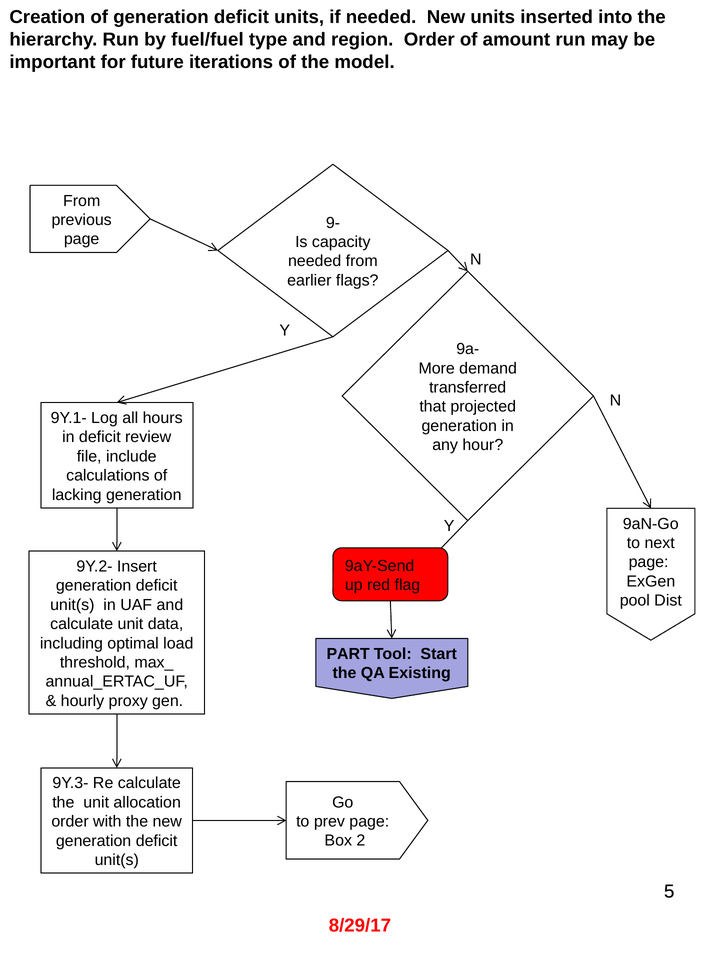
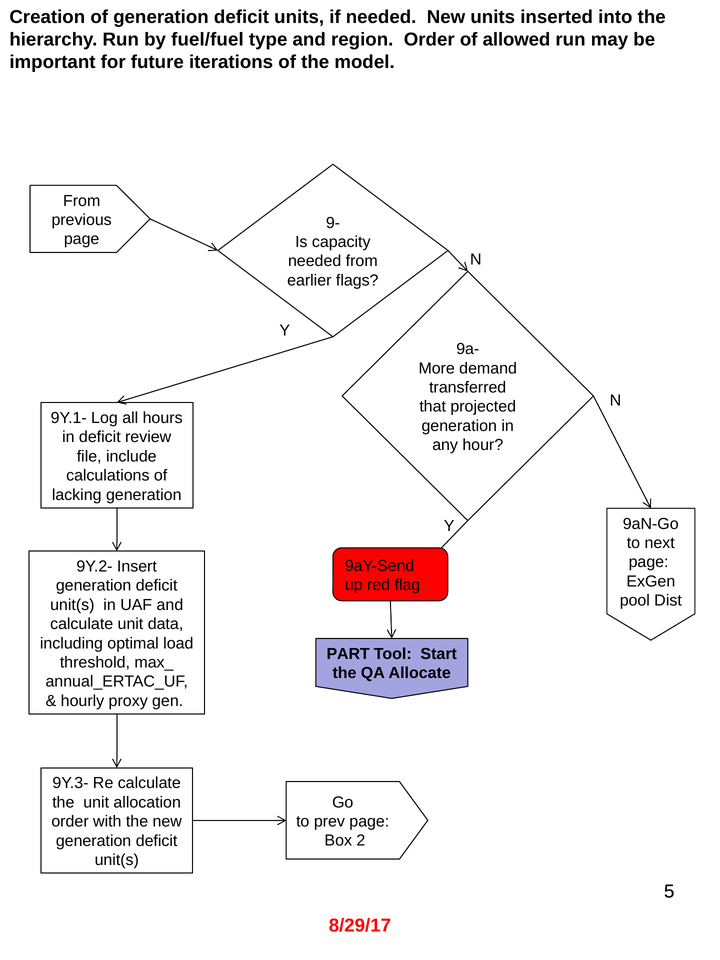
amount: amount -> allowed (517, 40)
Existing: Existing -> Allocate (420, 673)
